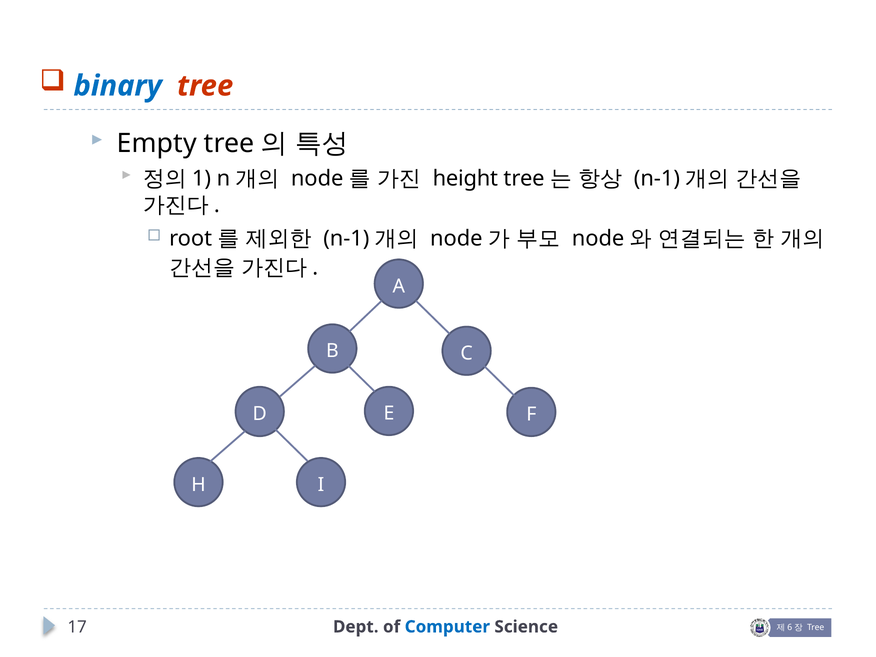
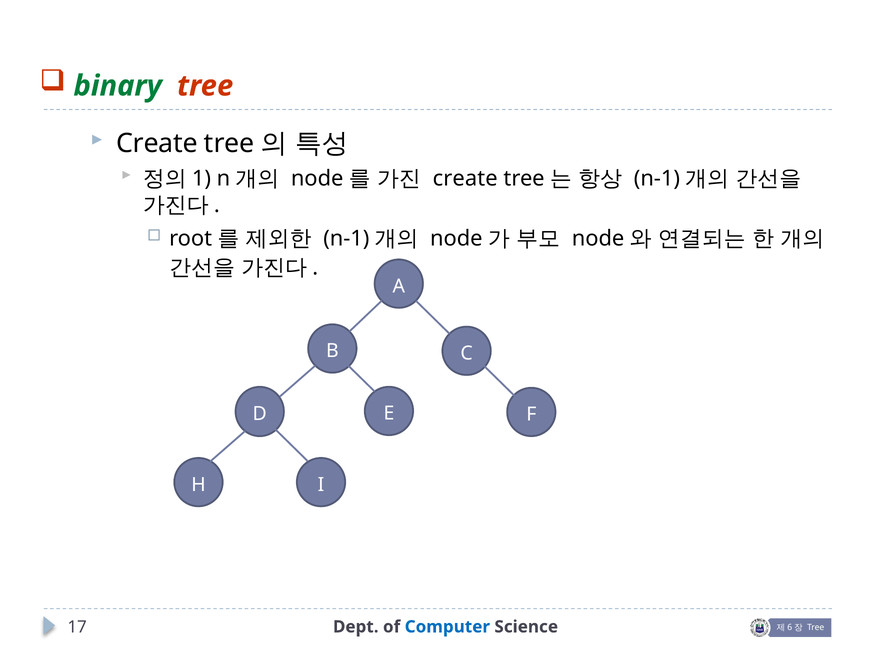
binary colour: blue -> green (118, 86)
Empty: Empty -> Create (157, 144)
height: height -> create (465, 179)
